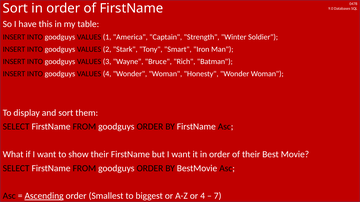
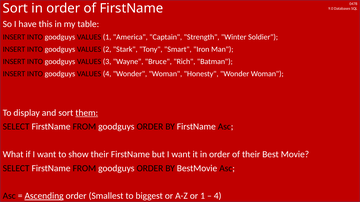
them underline: none -> present (87, 113)
or 4: 4 -> 1 (203, 196)
7: 7 -> 4 (218, 196)
